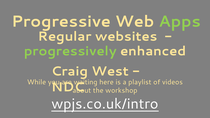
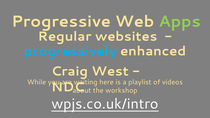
progressively colour: light green -> light blue (70, 51)
